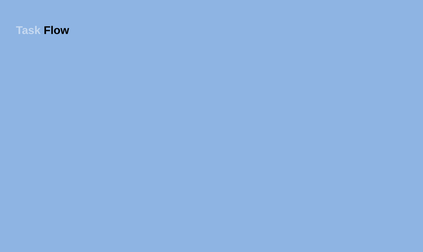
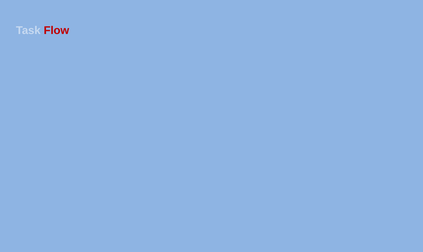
Flow colour: black -> red (56, 31)
